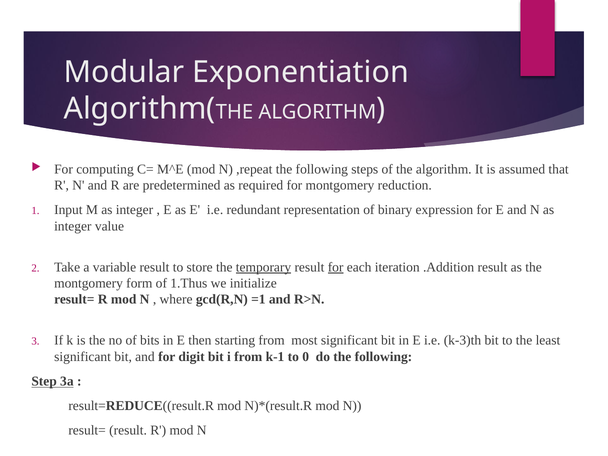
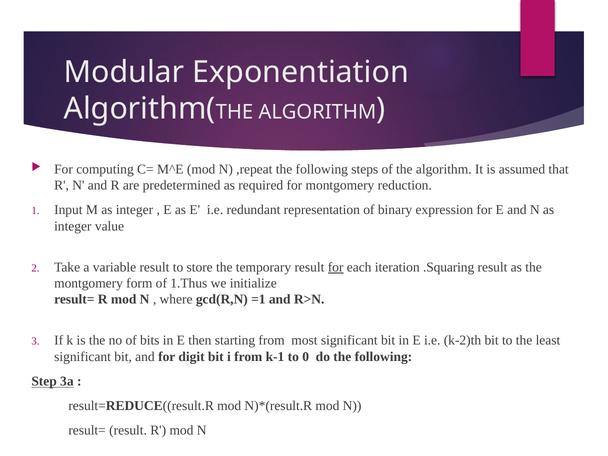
temporary underline: present -> none (264, 267)
.Addition: .Addition -> .Squaring (449, 267)
k-3)th: k-3)th -> k-2)th (462, 340)
